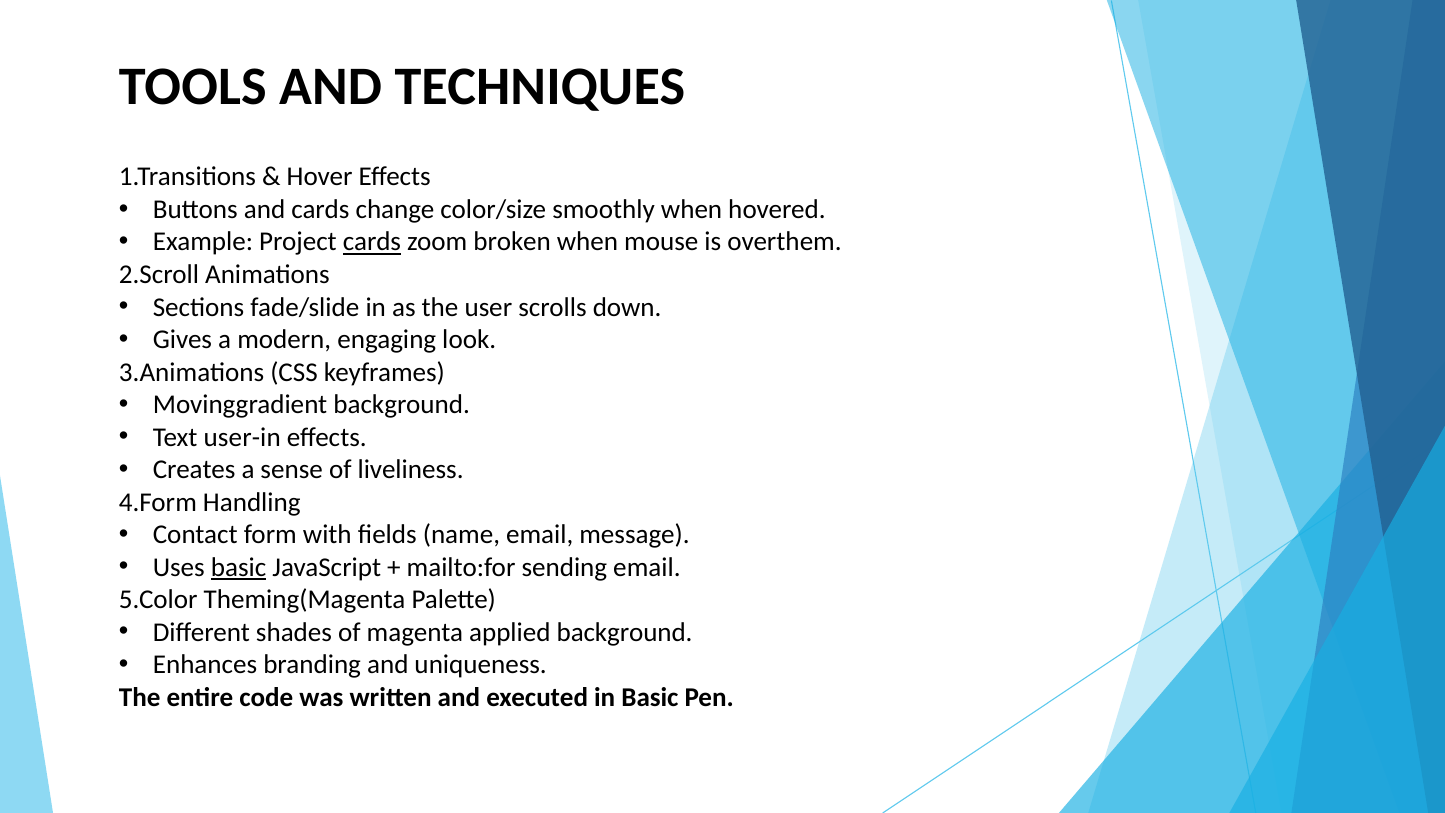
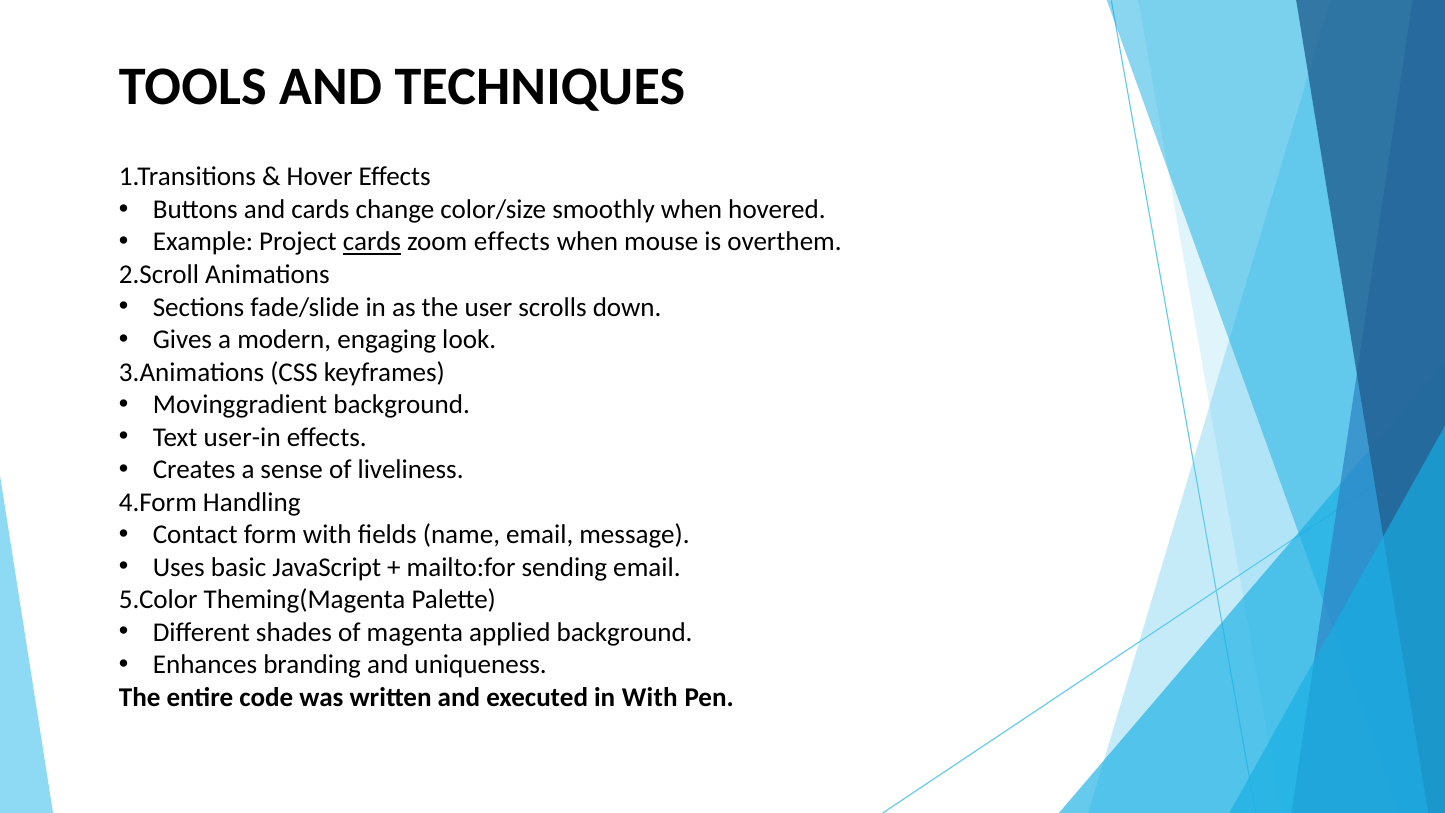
zoom broken: broken -> effects (512, 242)
basic underline: present -> none (239, 567)
in Basic: Basic -> With (650, 697)
